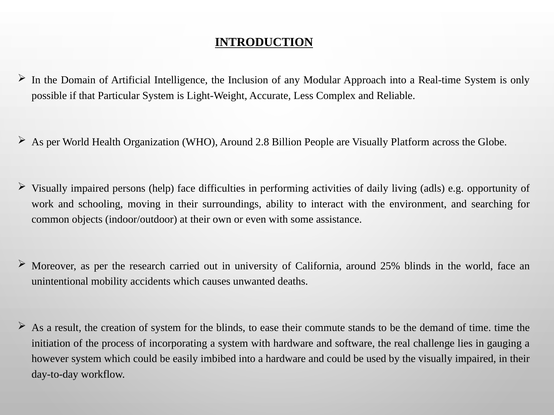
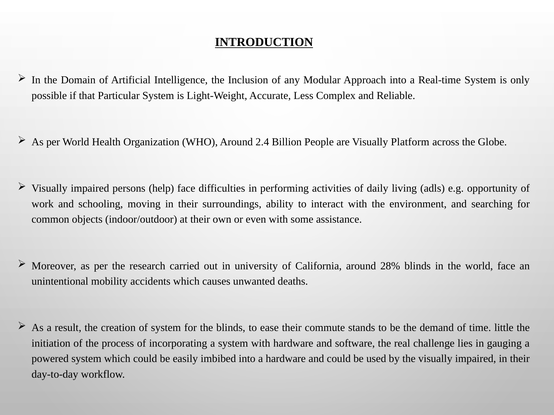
2.8: 2.8 -> 2.4 (262, 142)
25%: 25% -> 28% (390, 266)
time time: time -> little (504, 328)
however: however -> powered (50, 359)
